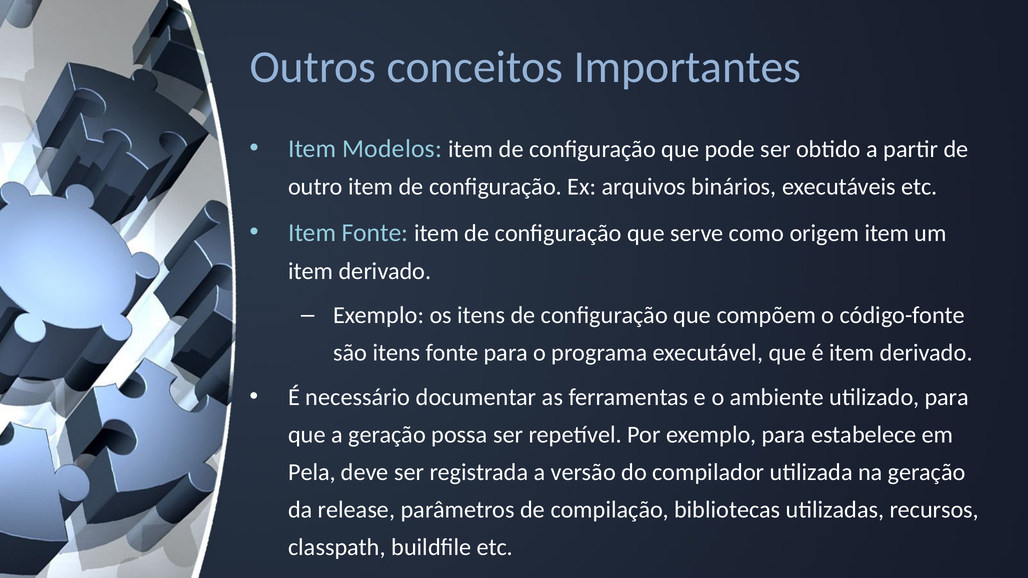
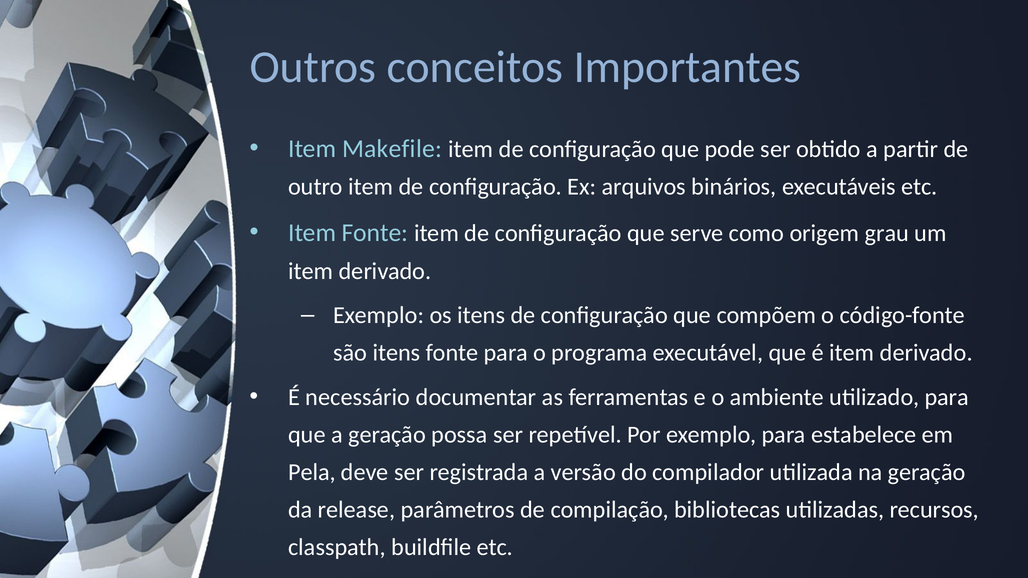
Modelos: Modelos -> Makefile (392, 149)
origem item: item -> grau (887, 233)
